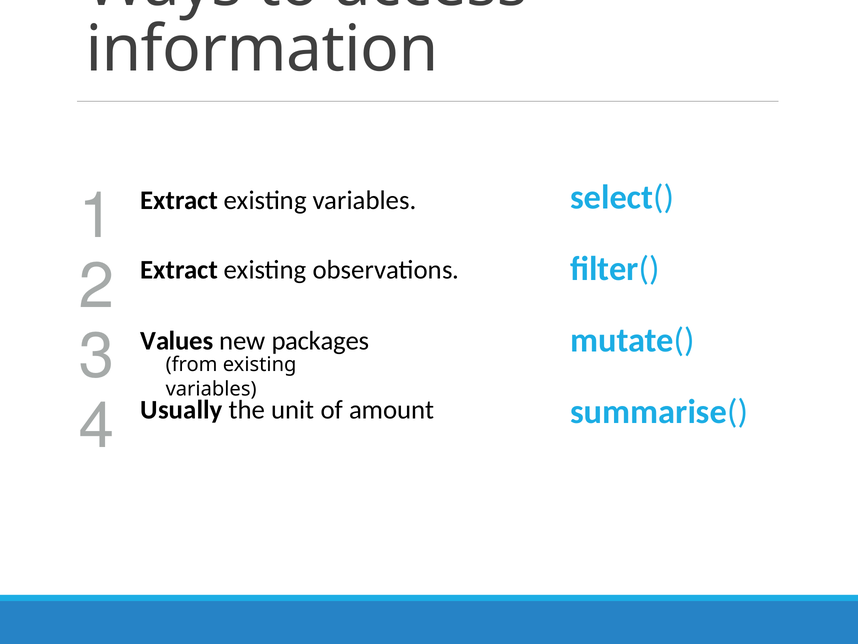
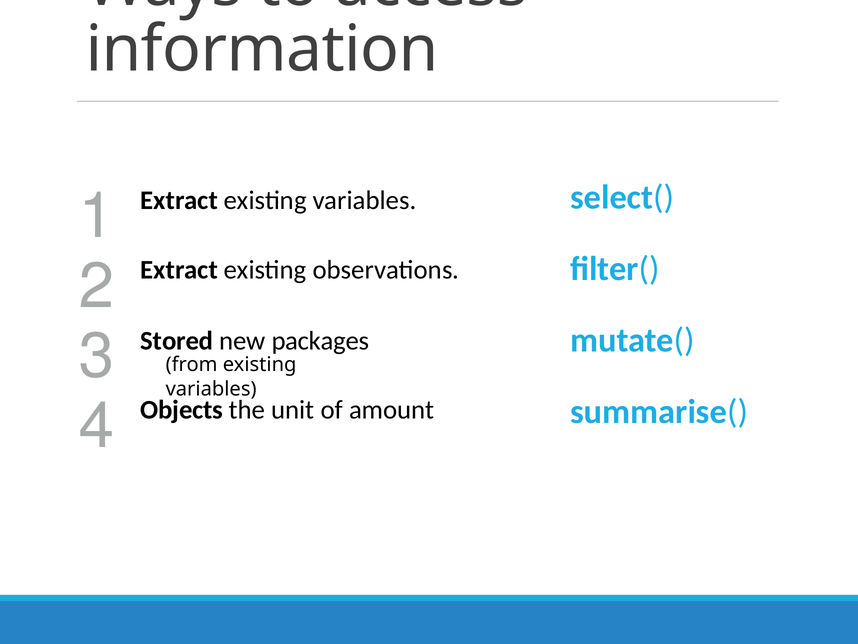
Values: Values -> Stored (177, 340)
Usually: Usually -> Objects (182, 409)
